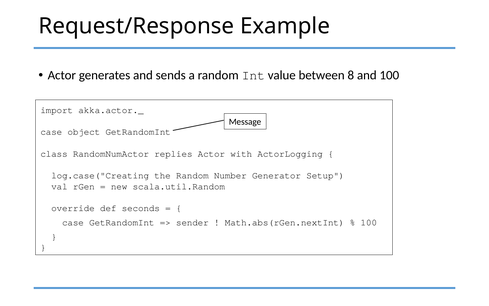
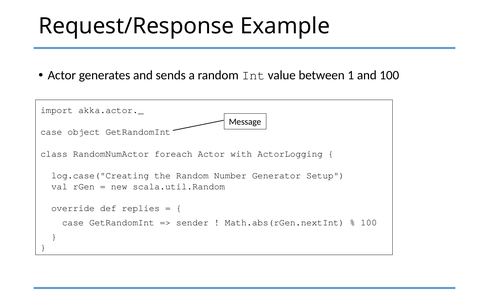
8: 8 -> 1 (351, 75)
replies: replies -> foreach (173, 153)
seconds: seconds -> replies (141, 208)
